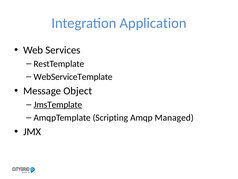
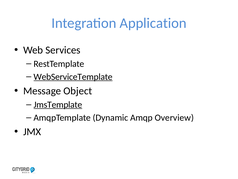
WebServiceTemplate underline: none -> present (73, 77)
Scripting: Scripting -> Dynamic (110, 117)
Managed: Managed -> Overview (174, 117)
